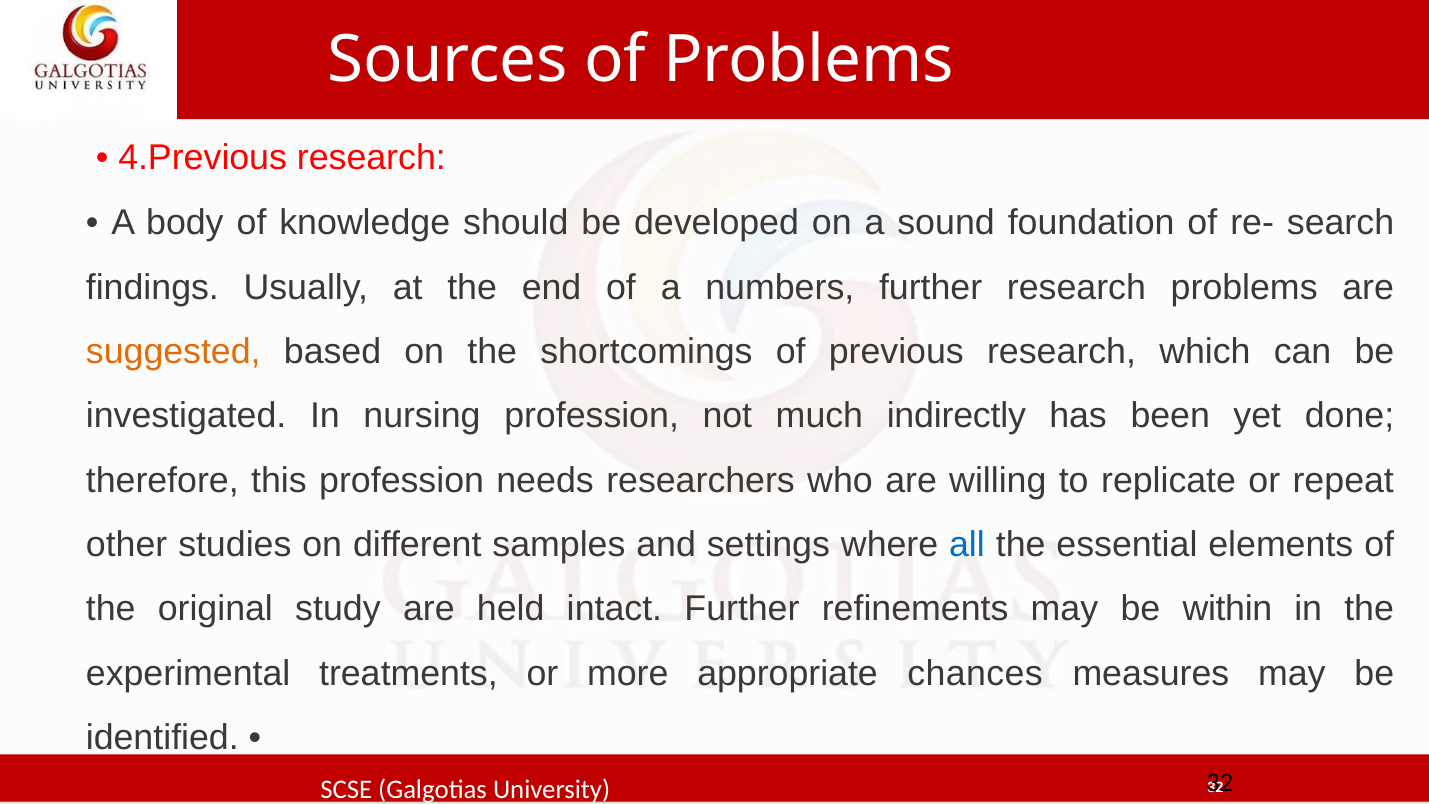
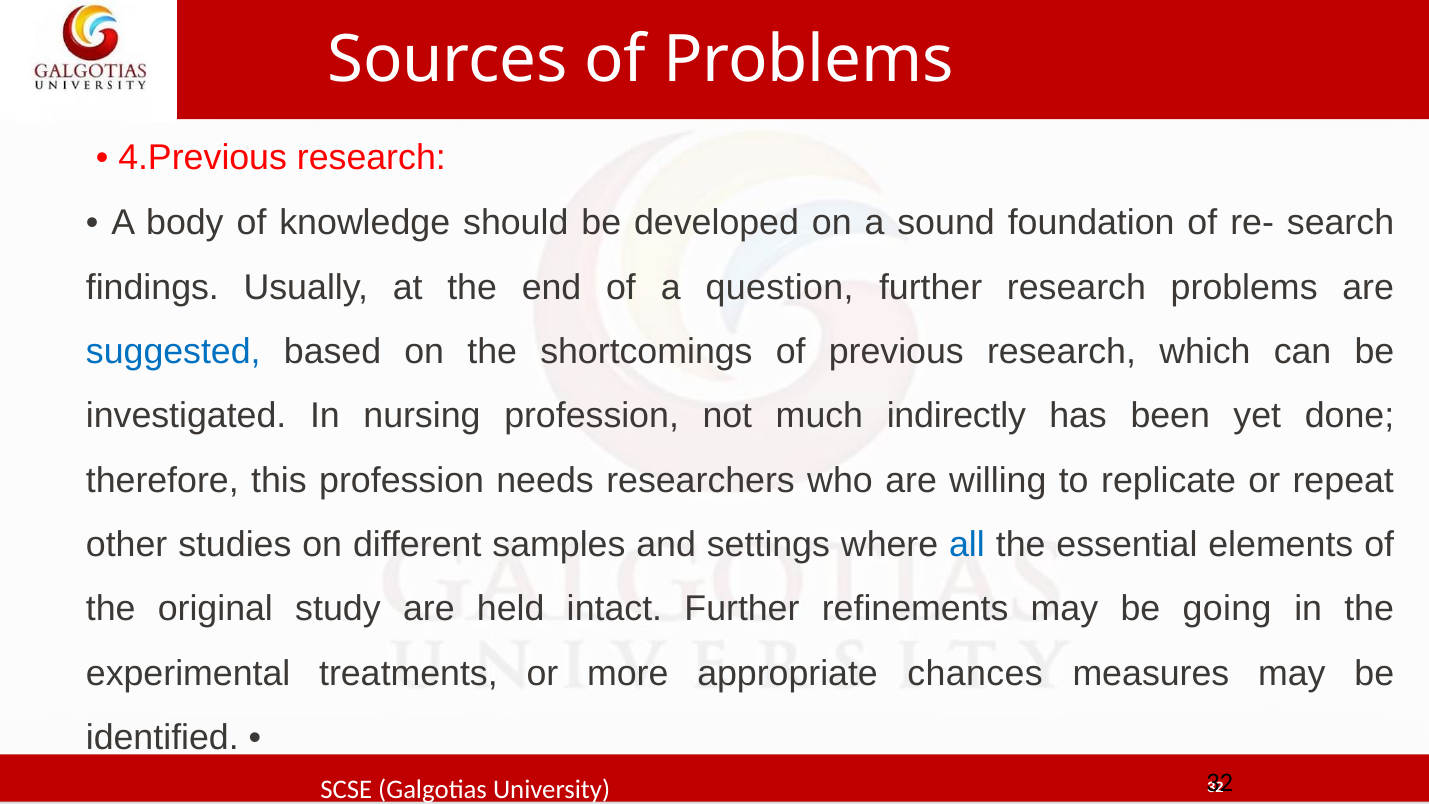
numbers: numbers -> question (780, 287)
suggested colour: orange -> blue (173, 352)
within: within -> going (1227, 609)
